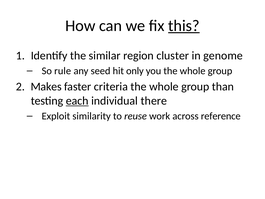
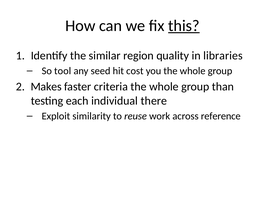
cluster: cluster -> quality (173, 56)
genome: genome -> libraries (223, 56)
rule: rule -> tool (63, 71)
only: only -> cost (135, 71)
each underline: present -> none (77, 101)
